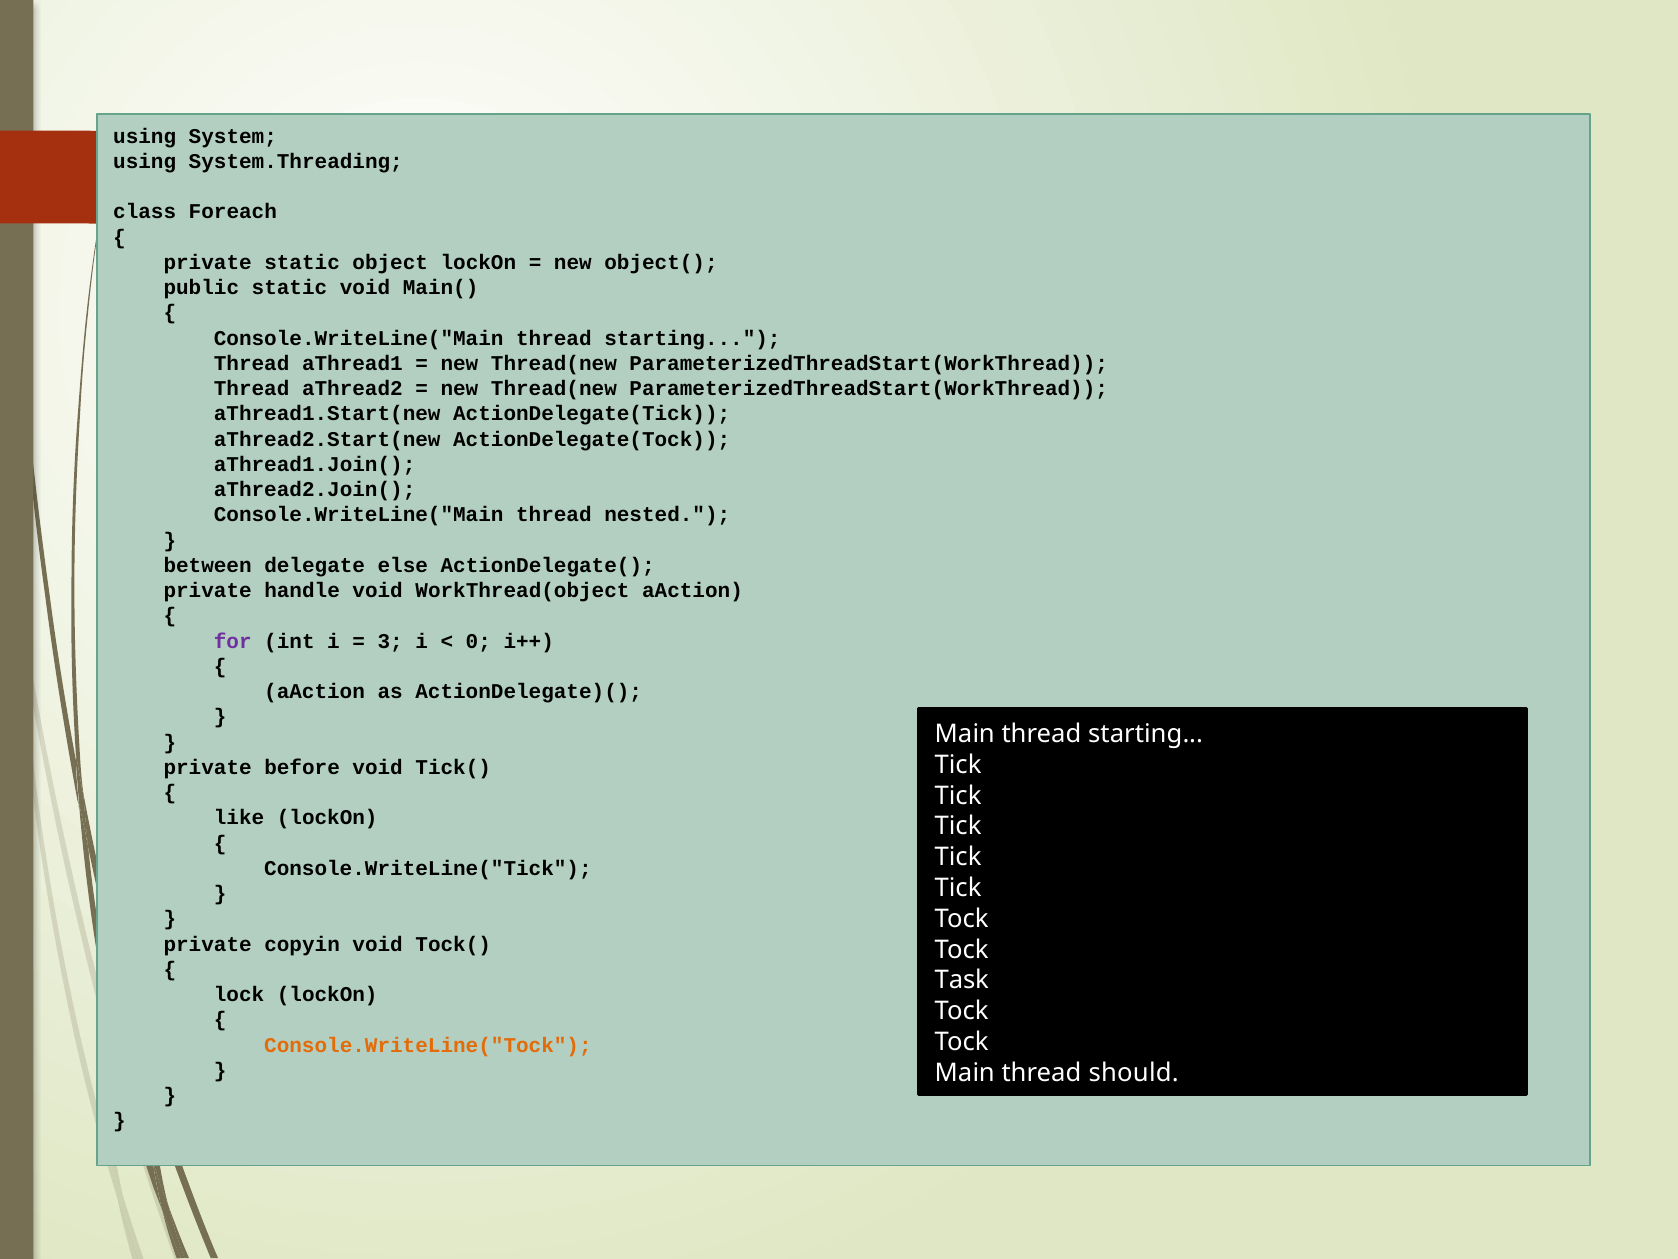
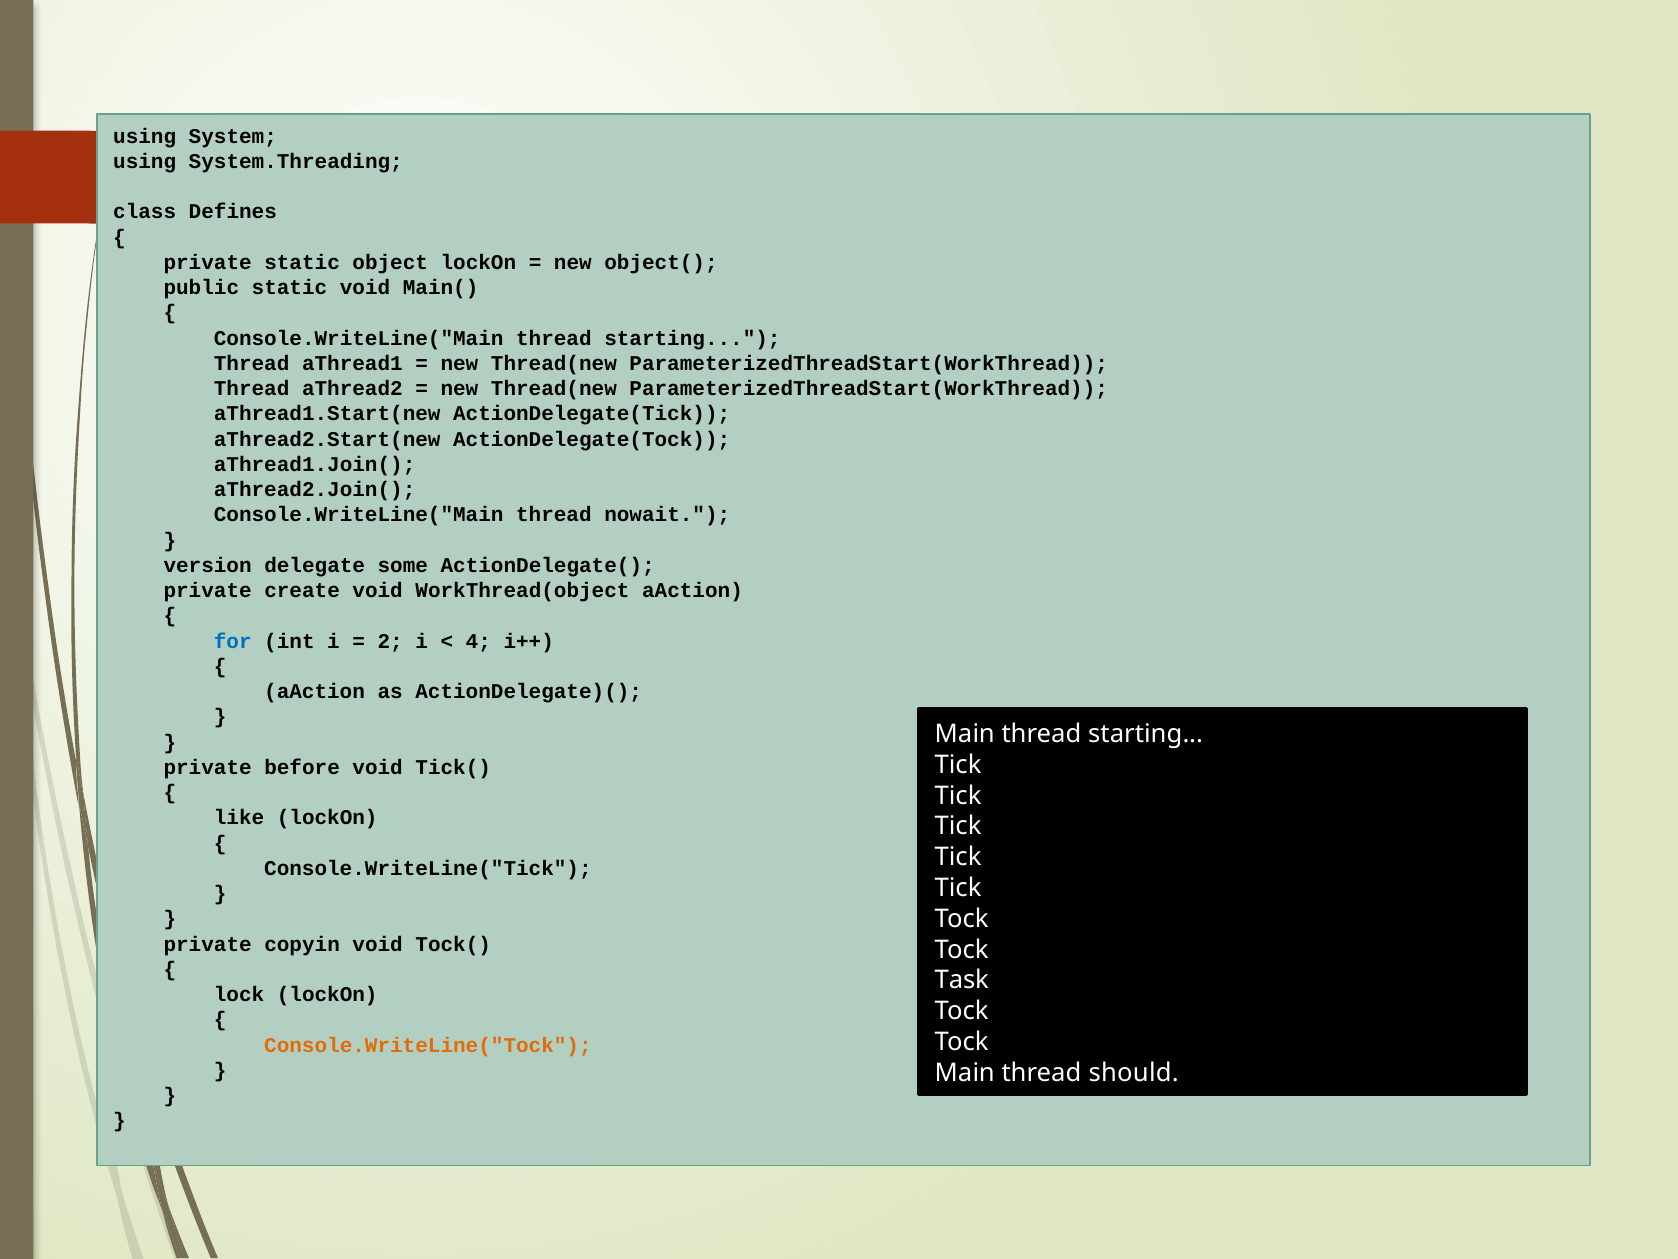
Foreach: Foreach -> Defines (233, 212)
nested: nested -> nowait (667, 515)
between: between -> version (208, 565)
else: else -> some (403, 565)
handle: handle -> create (302, 590)
for colour: purple -> blue (233, 641)
3: 3 -> 2 (390, 641)
0: 0 -> 4 (478, 641)
